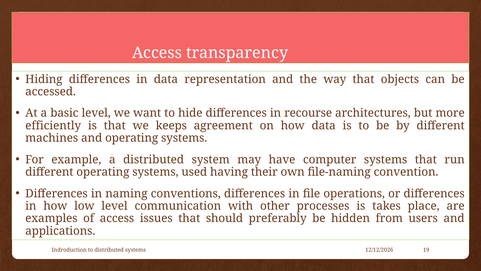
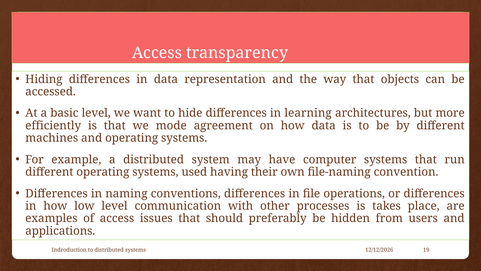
recourse: recourse -> learning (308, 113)
keeps: keeps -> mode (171, 125)
